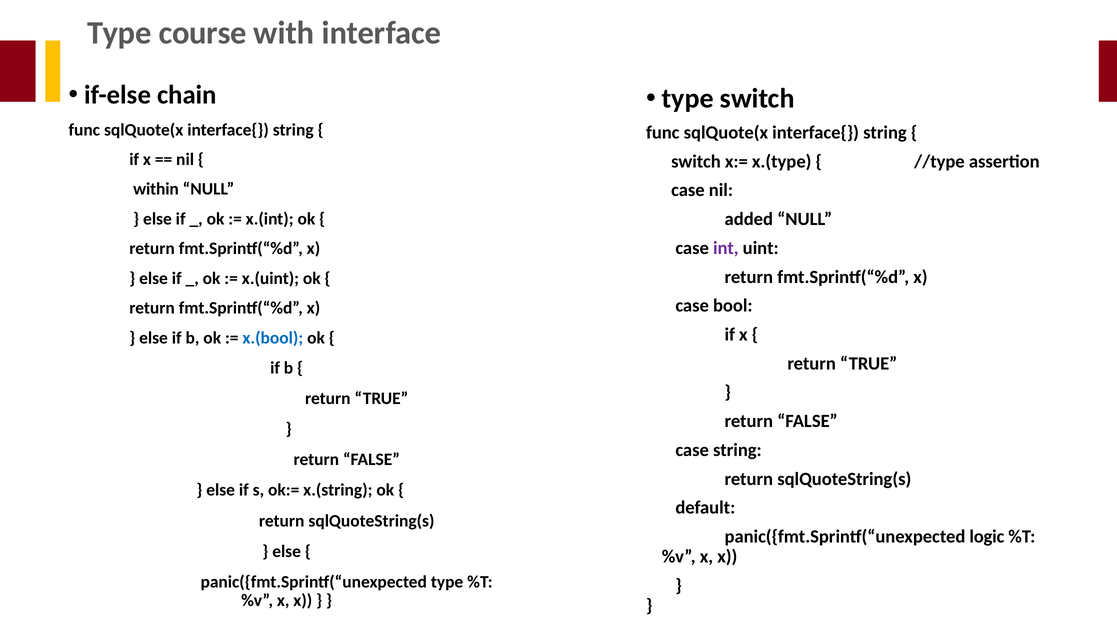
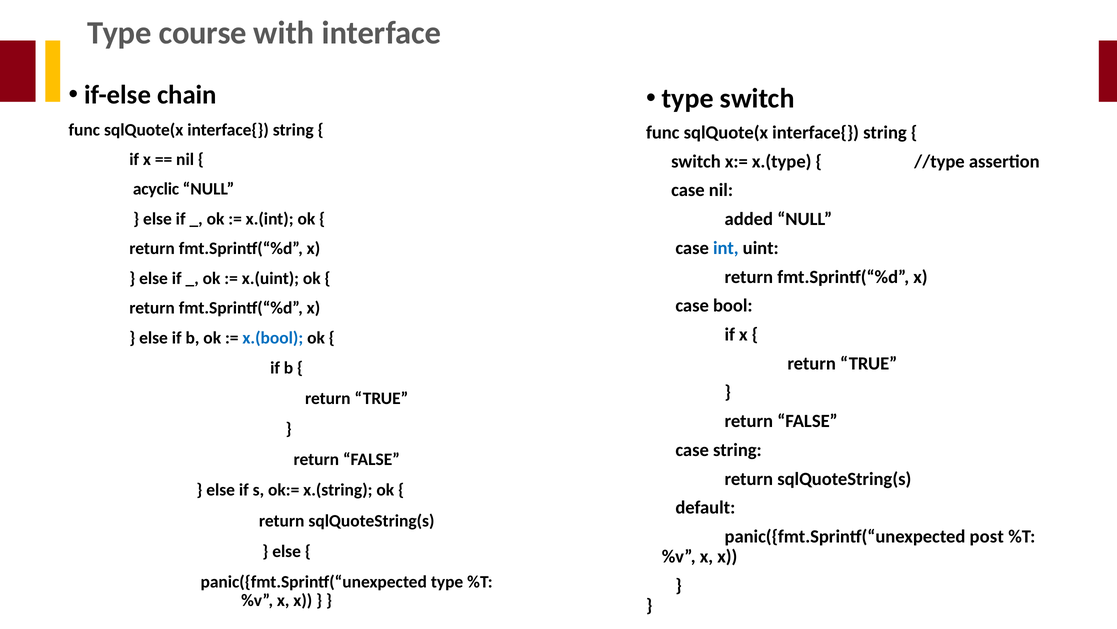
within: within -> acyclic (156, 189)
int colour: purple -> blue (726, 248)
logic: logic -> post (987, 536)
